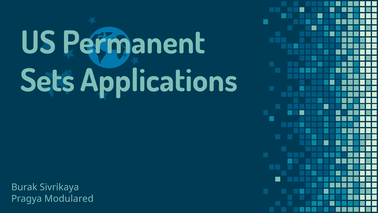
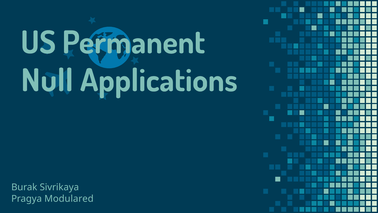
Sets: Sets -> Null (47, 81)
